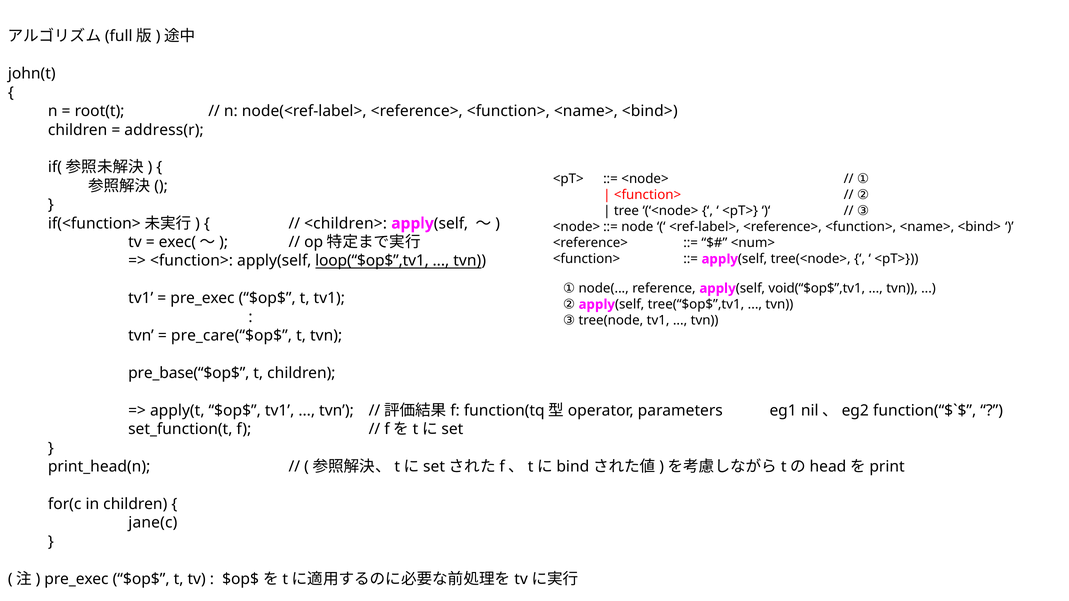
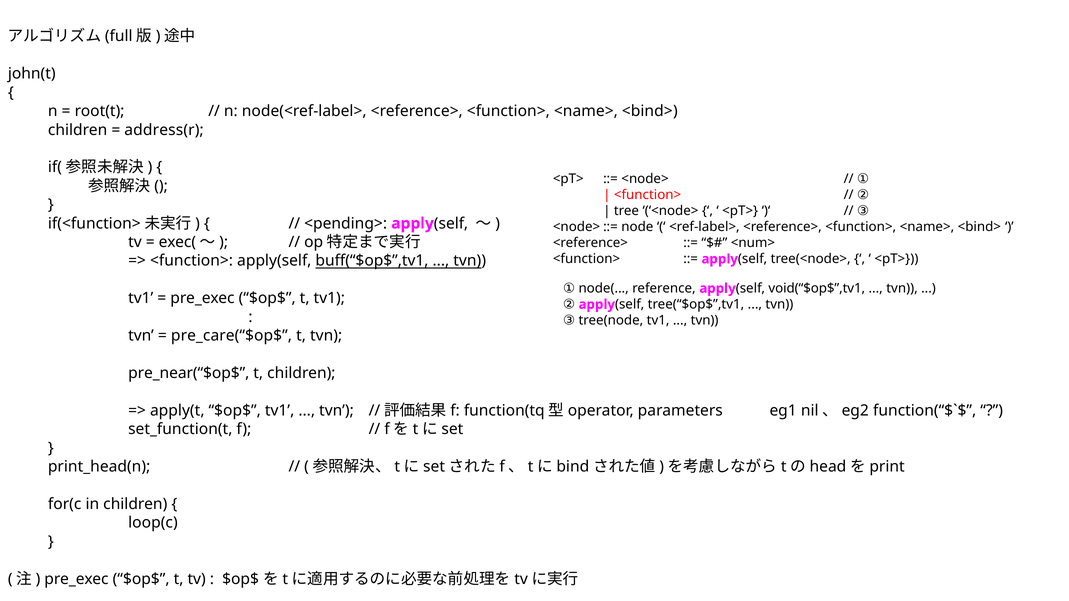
<children>: <children> -> <pending> (346, 224)
loop(“$op$”,tv1: loop(“$op$”,tv1 -> buff(“$op$”,tv1 (372, 261)
pre_base(“$op$: pre_base(“$op$ -> pre_near(“$op$ (189, 373)
jane(c: jane(c -> loop(c (153, 523)
